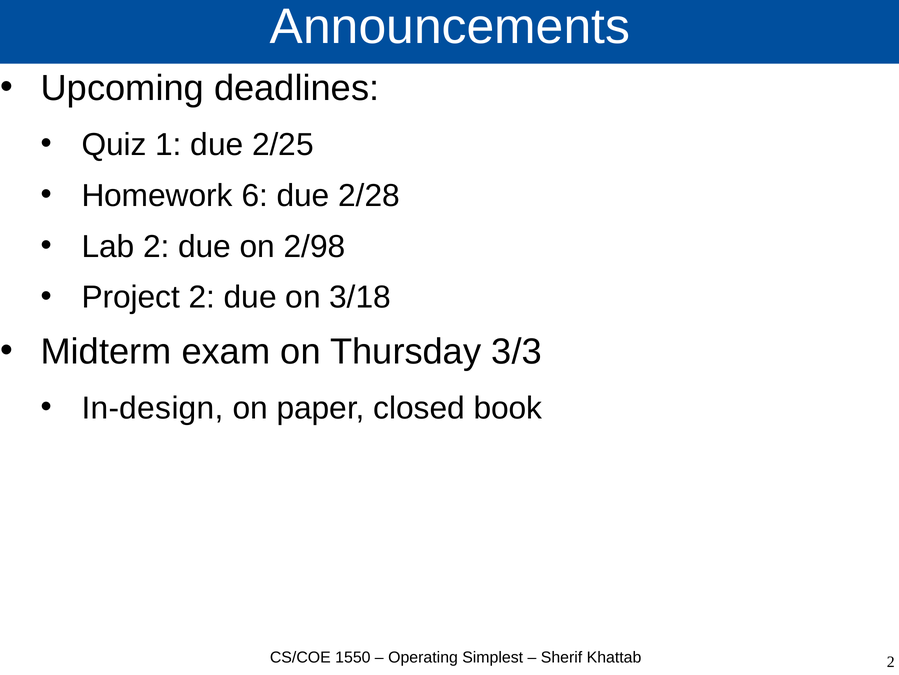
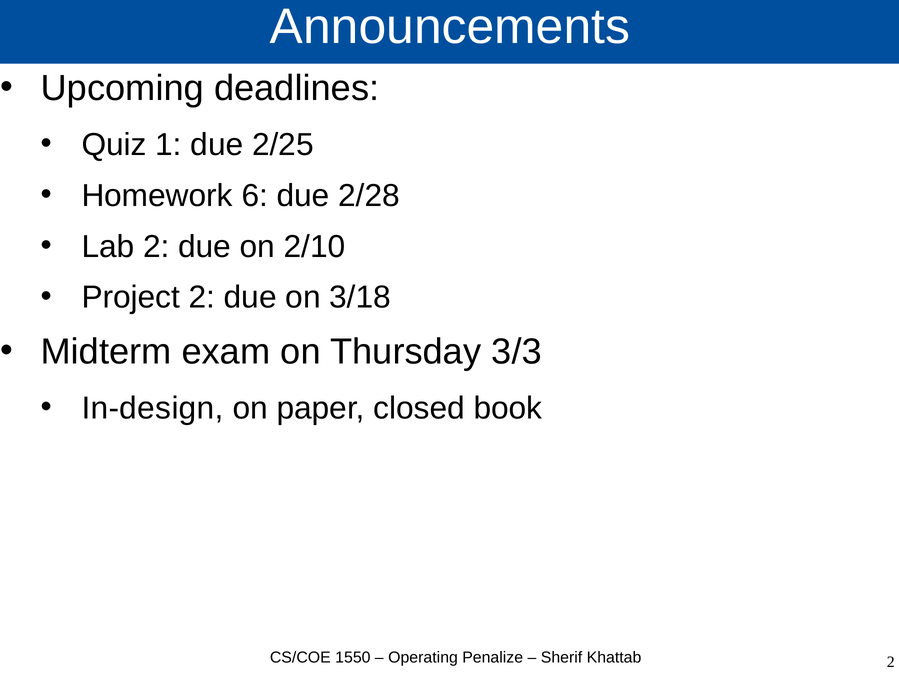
2/98: 2/98 -> 2/10 (315, 246)
Simplest: Simplest -> Penalize (493, 657)
